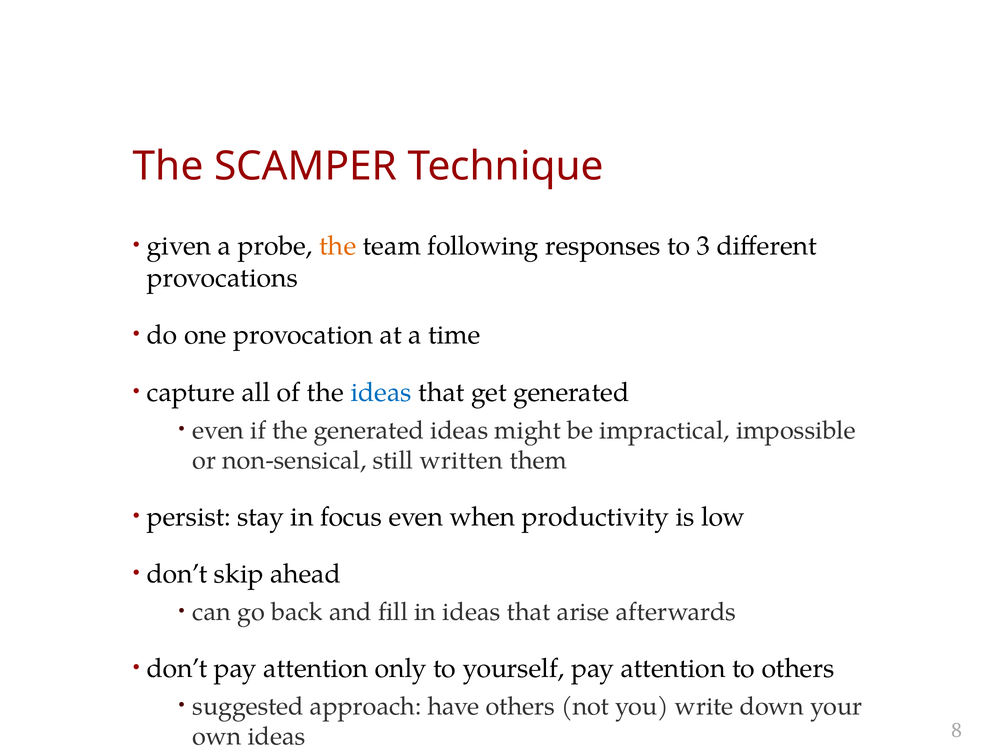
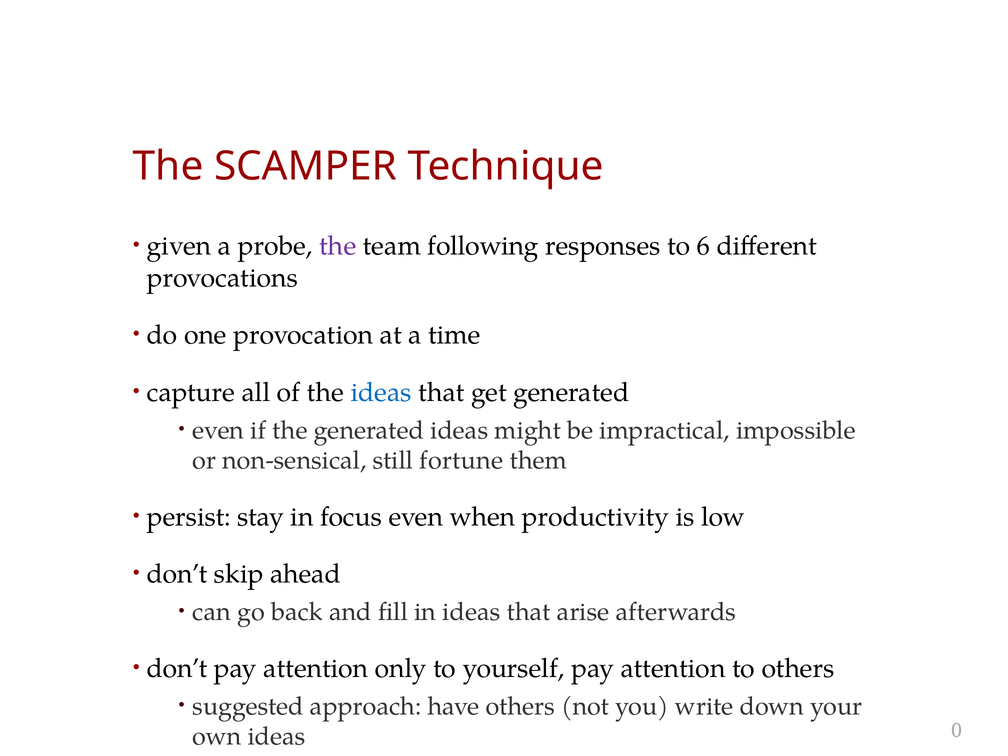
the colour: orange -> purple (338, 246)
3: 3 -> 6 (703, 246)
written: written -> fortune (461, 461)
8: 8 -> 0 (957, 731)
